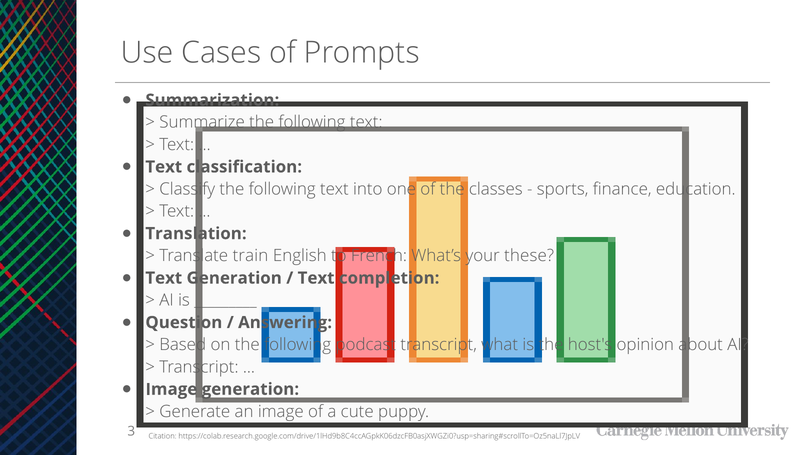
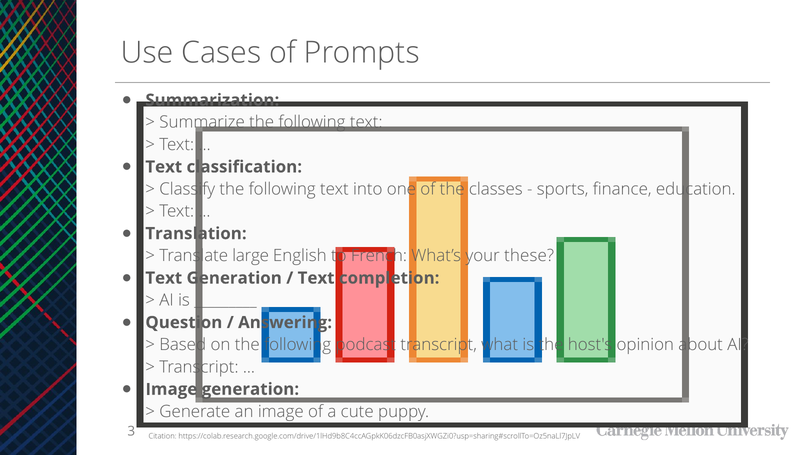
train: train -> large (251, 256)
